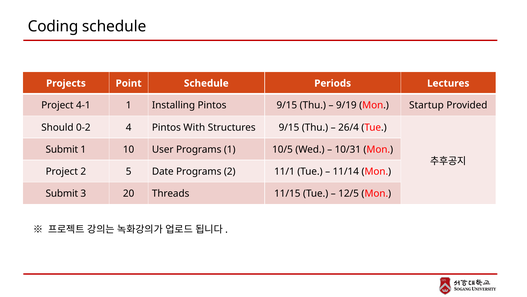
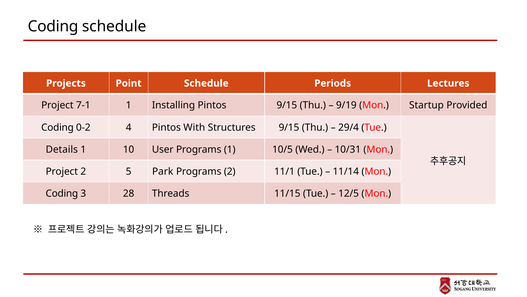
4-1: 4-1 -> 7-1 (83, 105)
Should: Should -> Coding (57, 127)
26/4: 26/4 -> 29/4 (349, 127)
Submit: Submit -> Details (62, 149)
Date: Date -> Park (163, 171)
Submit: Submit -> Coding (62, 193)
20: 20 -> 28 (129, 193)
